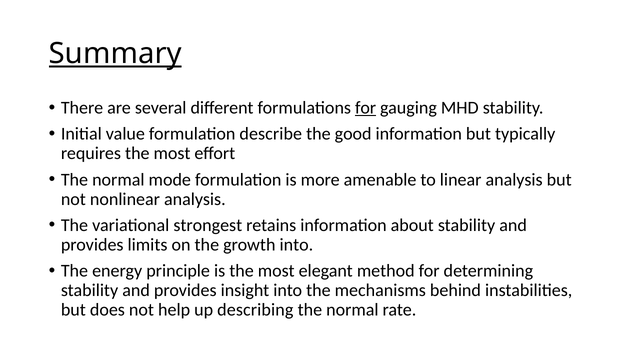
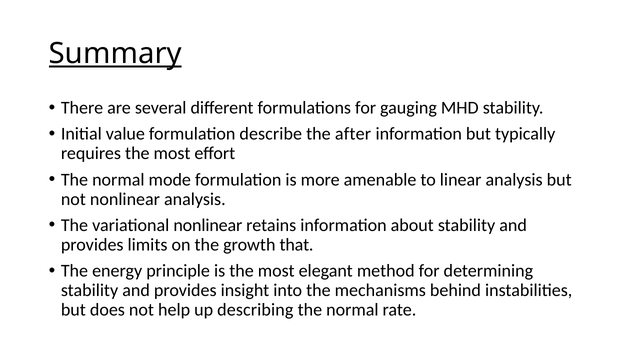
for underline: present -> none (366, 108)
good: good -> after (353, 134)
variational strongest: strongest -> nonlinear (208, 226)
growth into: into -> that (297, 245)
